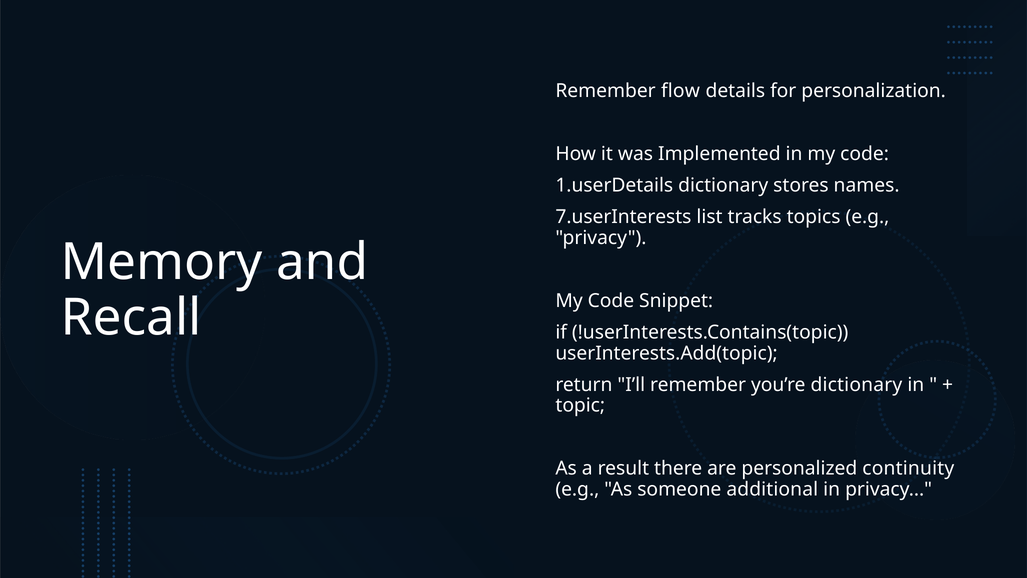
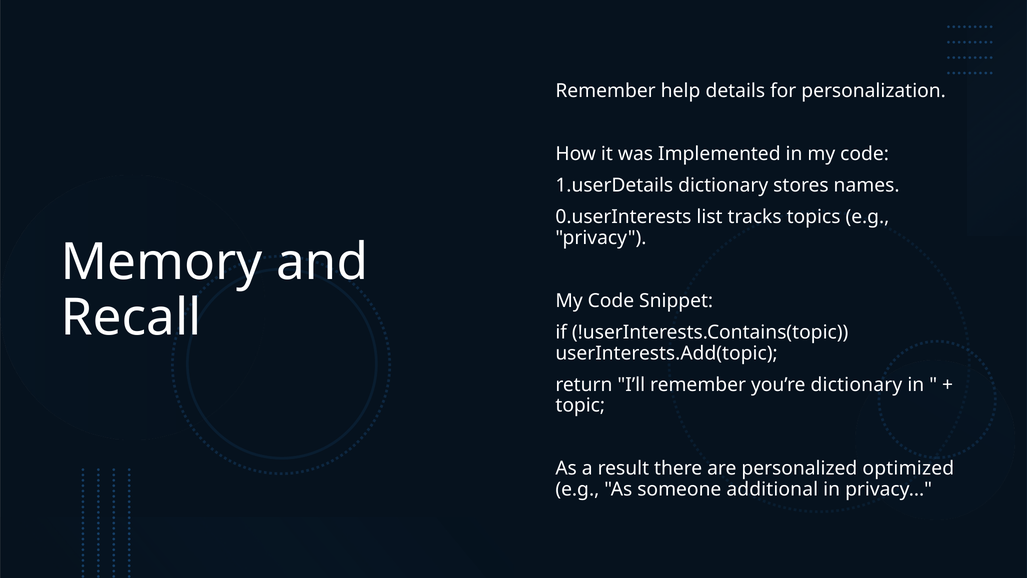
flow: flow -> help (681, 91)
7.userInterests: 7.userInterests -> 0.userInterests (623, 217)
continuity: continuity -> optimized (908, 468)
